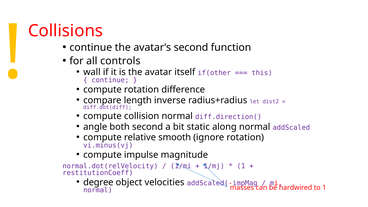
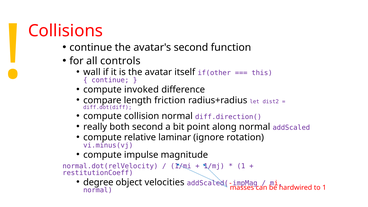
compute rotation: rotation -> invoked (141, 90)
inverse: inverse -> friction (170, 100)
angle: angle -> really (95, 127)
static: static -> point (198, 127)
smooth: smooth -> laminar (175, 137)
